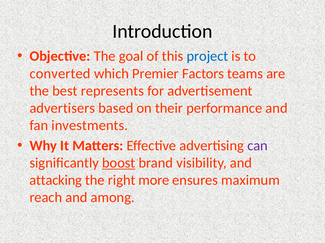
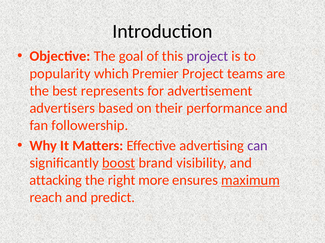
project colour: blue -> purple (207, 56)
converted: converted -> popularity (60, 74)
Premier Factors: Factors -> Project (203, 74)
investments: investments -> followership (90, 126)
maximum underline: none -> present (251, 181)
among: among -> predict (113, 198)
